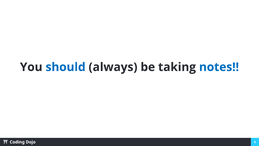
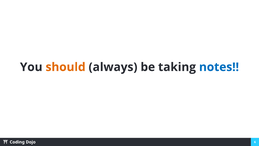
should colour: blue -> orange (66, 67)
